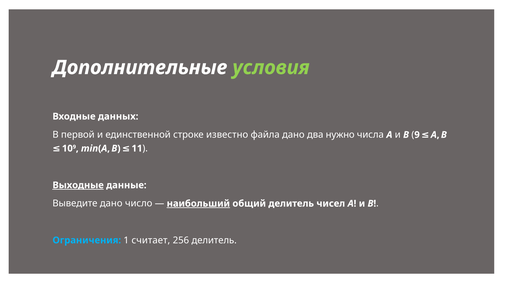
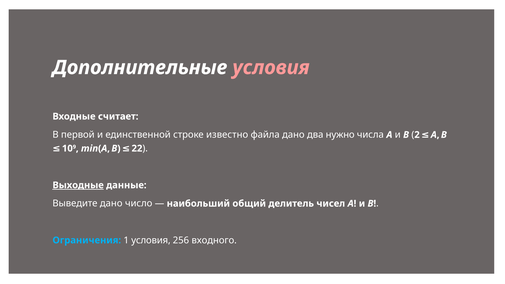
условия colour: light green -> pink (271, 68)
данных: данных -> считает (118, 116)
9: 9 -> 2 (417, 135)
11: 11 -> 22 (137, 148)
наибольший underline: present -> none (198, 204)
1 считает: считает -> условия (151, 240)
256 делитель: делитель -> входного (214, 240)
